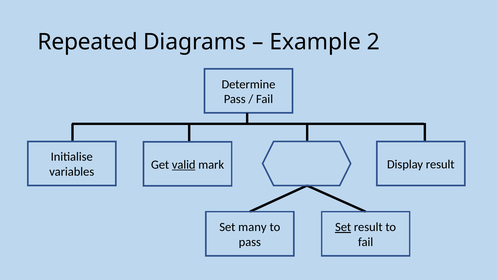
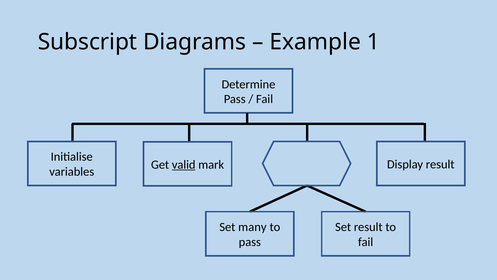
Repeated: Repeated -> Subscript (88, 42)
2: 2 -> 1 (373, 42)
Set underline: present -> none (343, 227)
